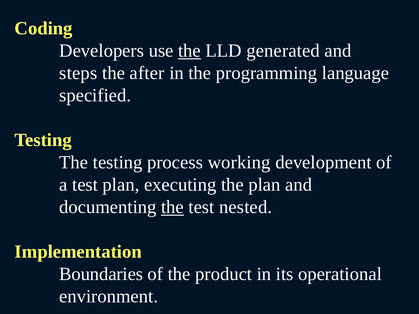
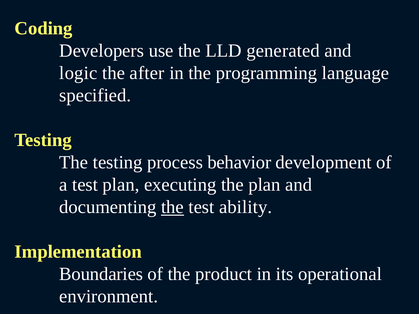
the underline: present -> none (190, 51)
steps: steps -> logic (78, 73)
working: working -> behavior (239, 163)
nested: nested -> ability (246, 207)
